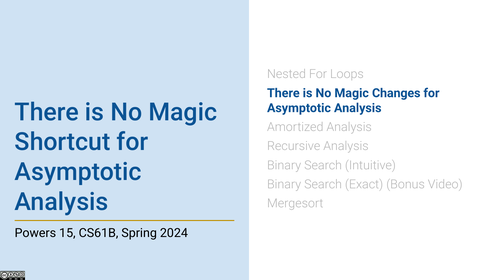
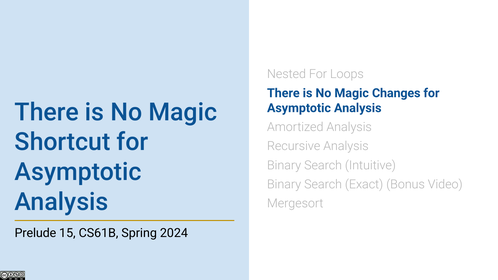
Powers: Powers -> Prelude (35, 233)
